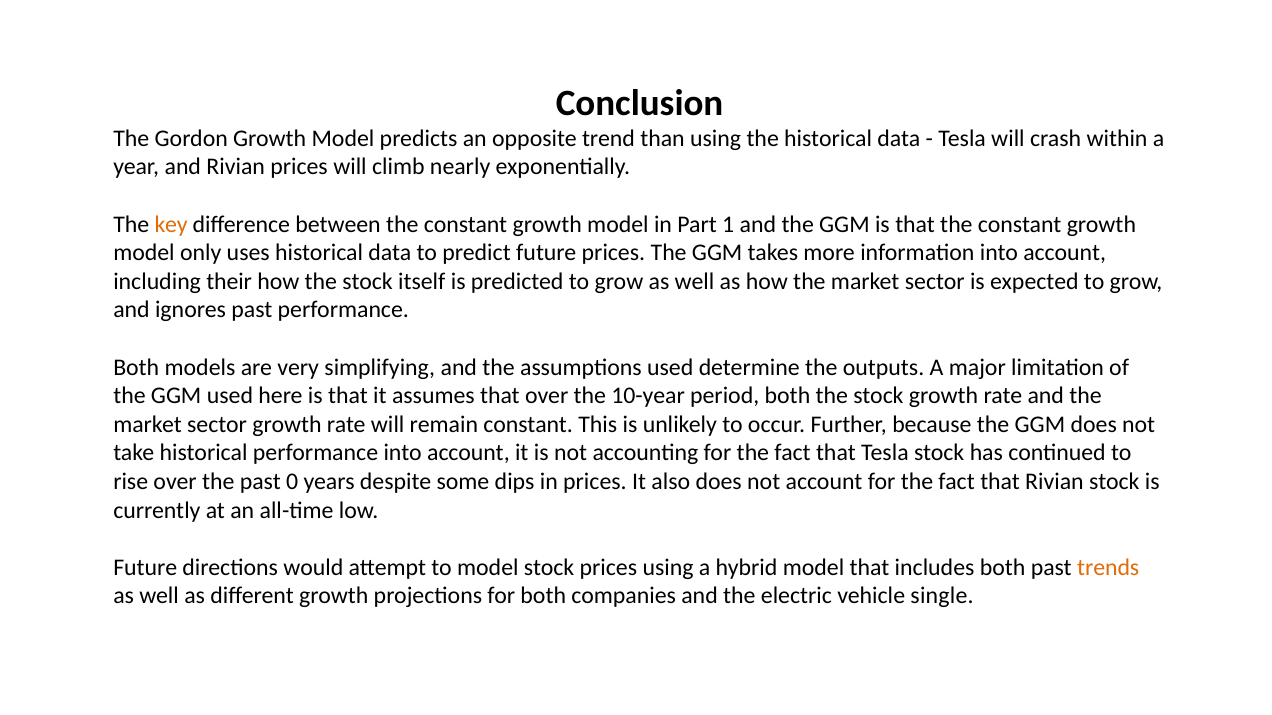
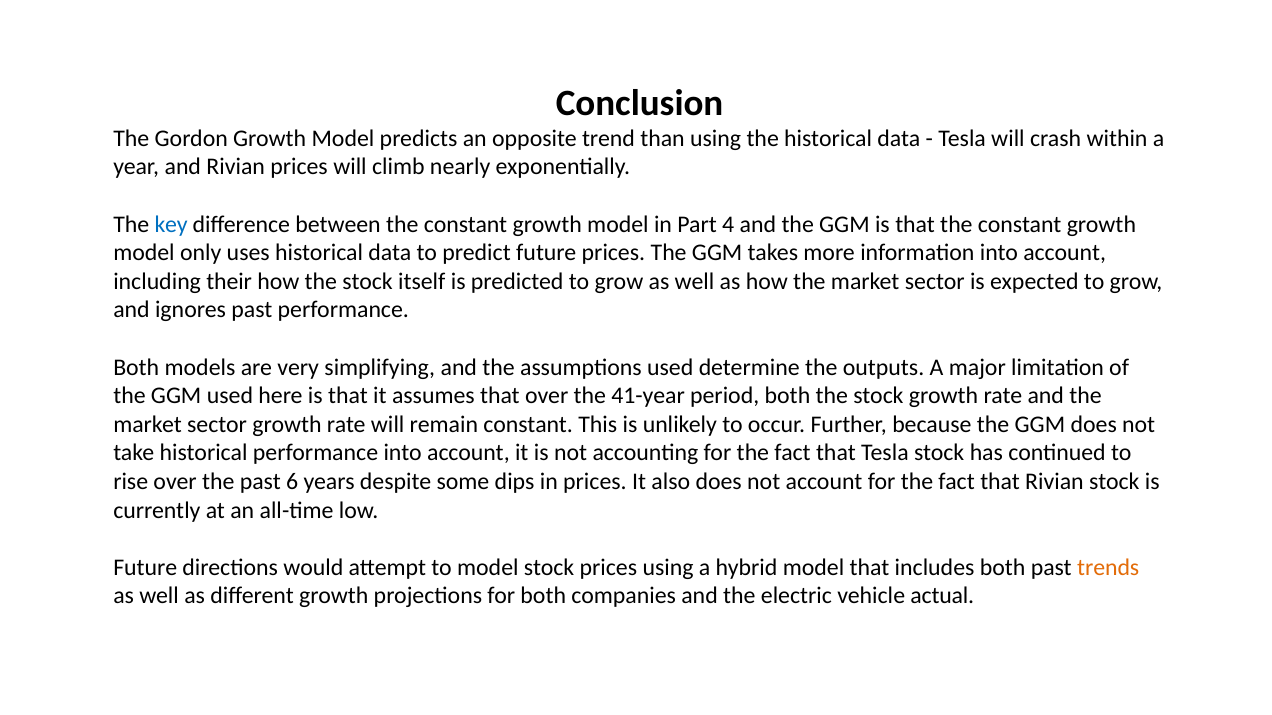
key colour: orange -> blue (171, 224)
1: 1 -> 4 (728, 224)
10-year: 10-year -> 41-year (648, 396)
0: 0 -> 6 (292, 482)
single: single -> actual (942, 596)
